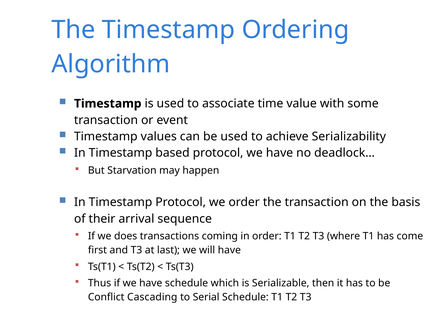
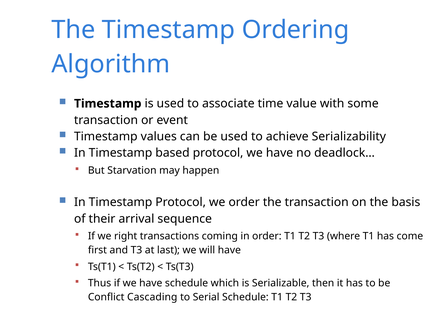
does: does -> right (126, 237)
